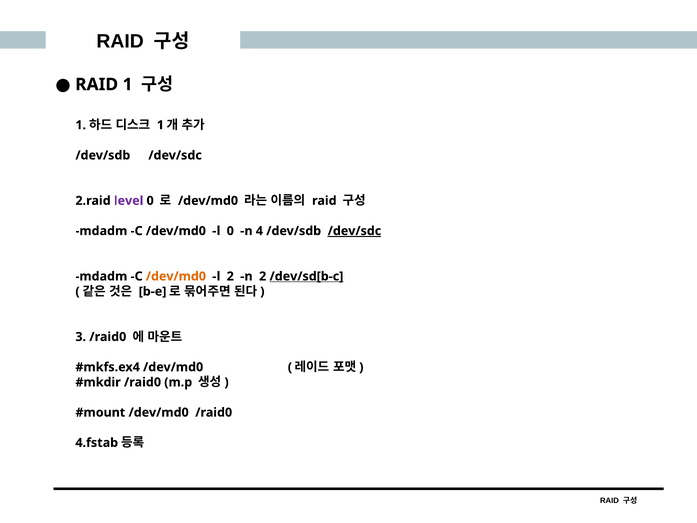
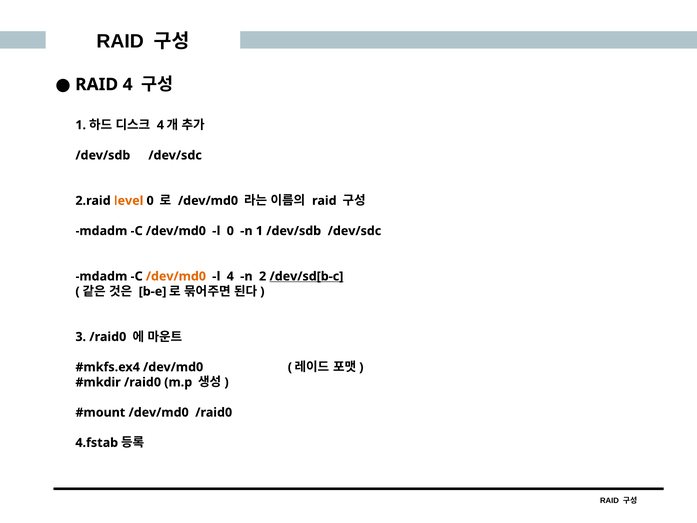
RAID 1: 1 -> 4 (128, 84)
1: 1 -> 4 (160, 125)
level colour: purple -> orange (129, 201)
n 4: 4 -> 1 (259, 231)
/dev/sdc underline: present -> none (354, 231)
l 2: 2 -> 4 (230, 276)
